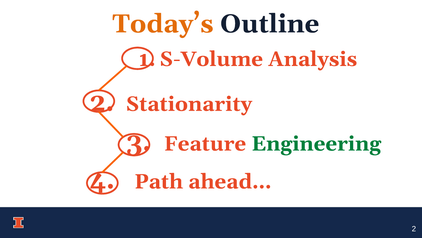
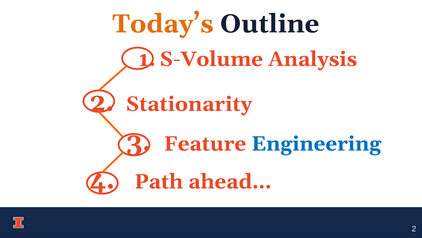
Engineering colour: green -> blue (316, 143)
